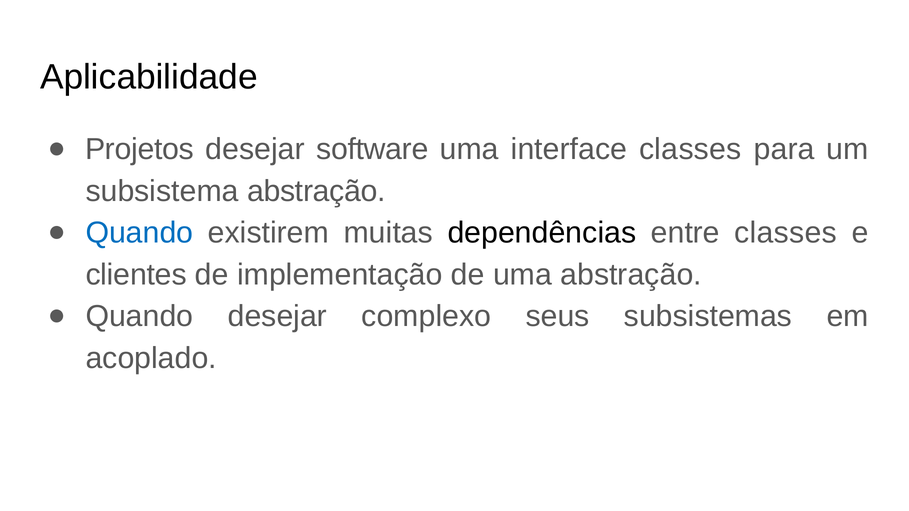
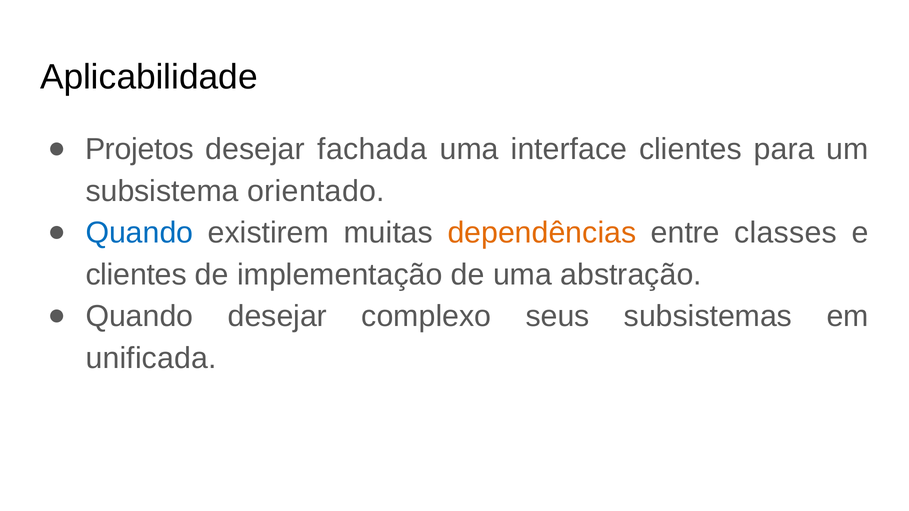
software: software -> fachada (372, 149)
interface classes: classes -> clientes (690, 149)
subsistema abstração: abstração -> orientado (316, 191)
dependências colour: black -> orange (542, 233)
acoplado: acoplado -> unificada (151, 358)
